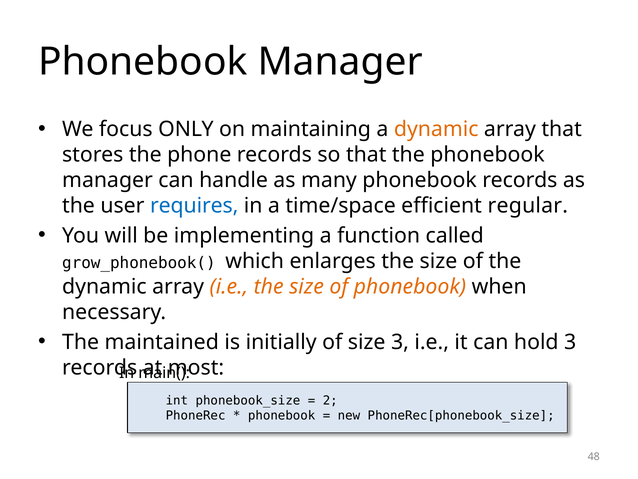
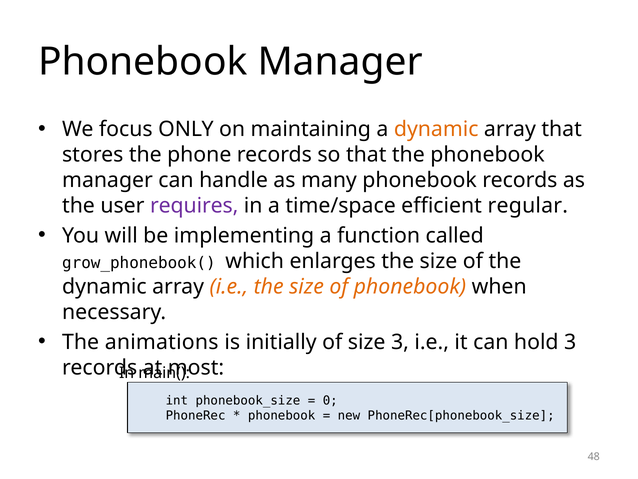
requires colour: blue -> purple (194, 206)
maintained: maintained -> animations (162, 342)
2: 2 -> 0 (330, 400)
